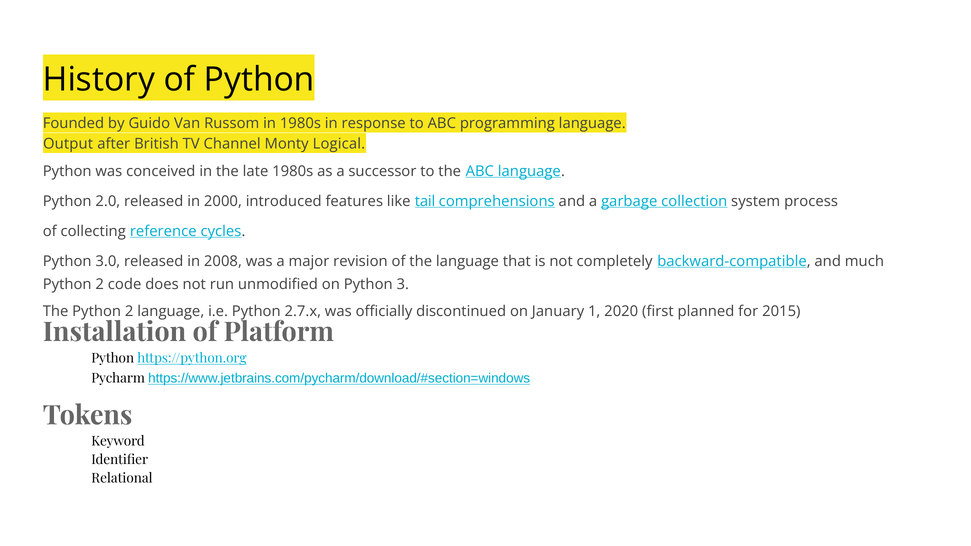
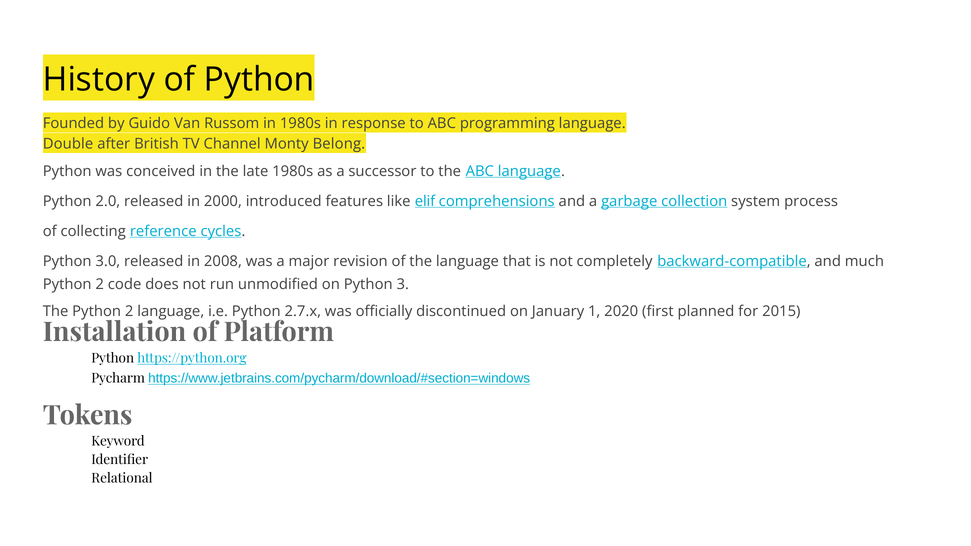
Output: Output -> Double (68, 144)
Logical: Logical -> Belong (339, 144)
tail: tail -> elif (425, 201)
